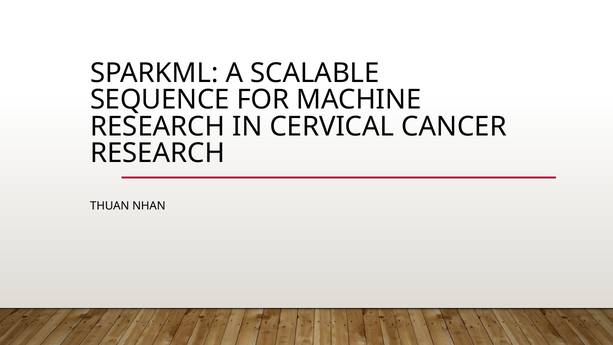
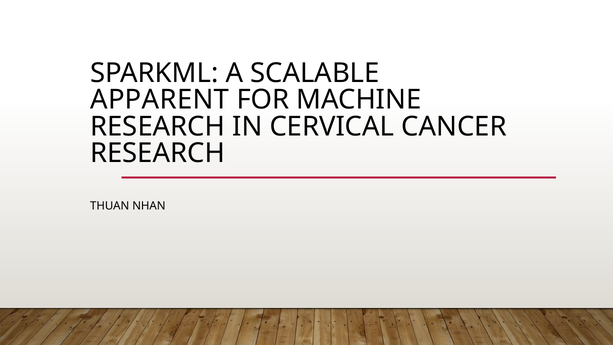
SEQUENCE: SEQUENCE -> APPARENT (160, 100)
